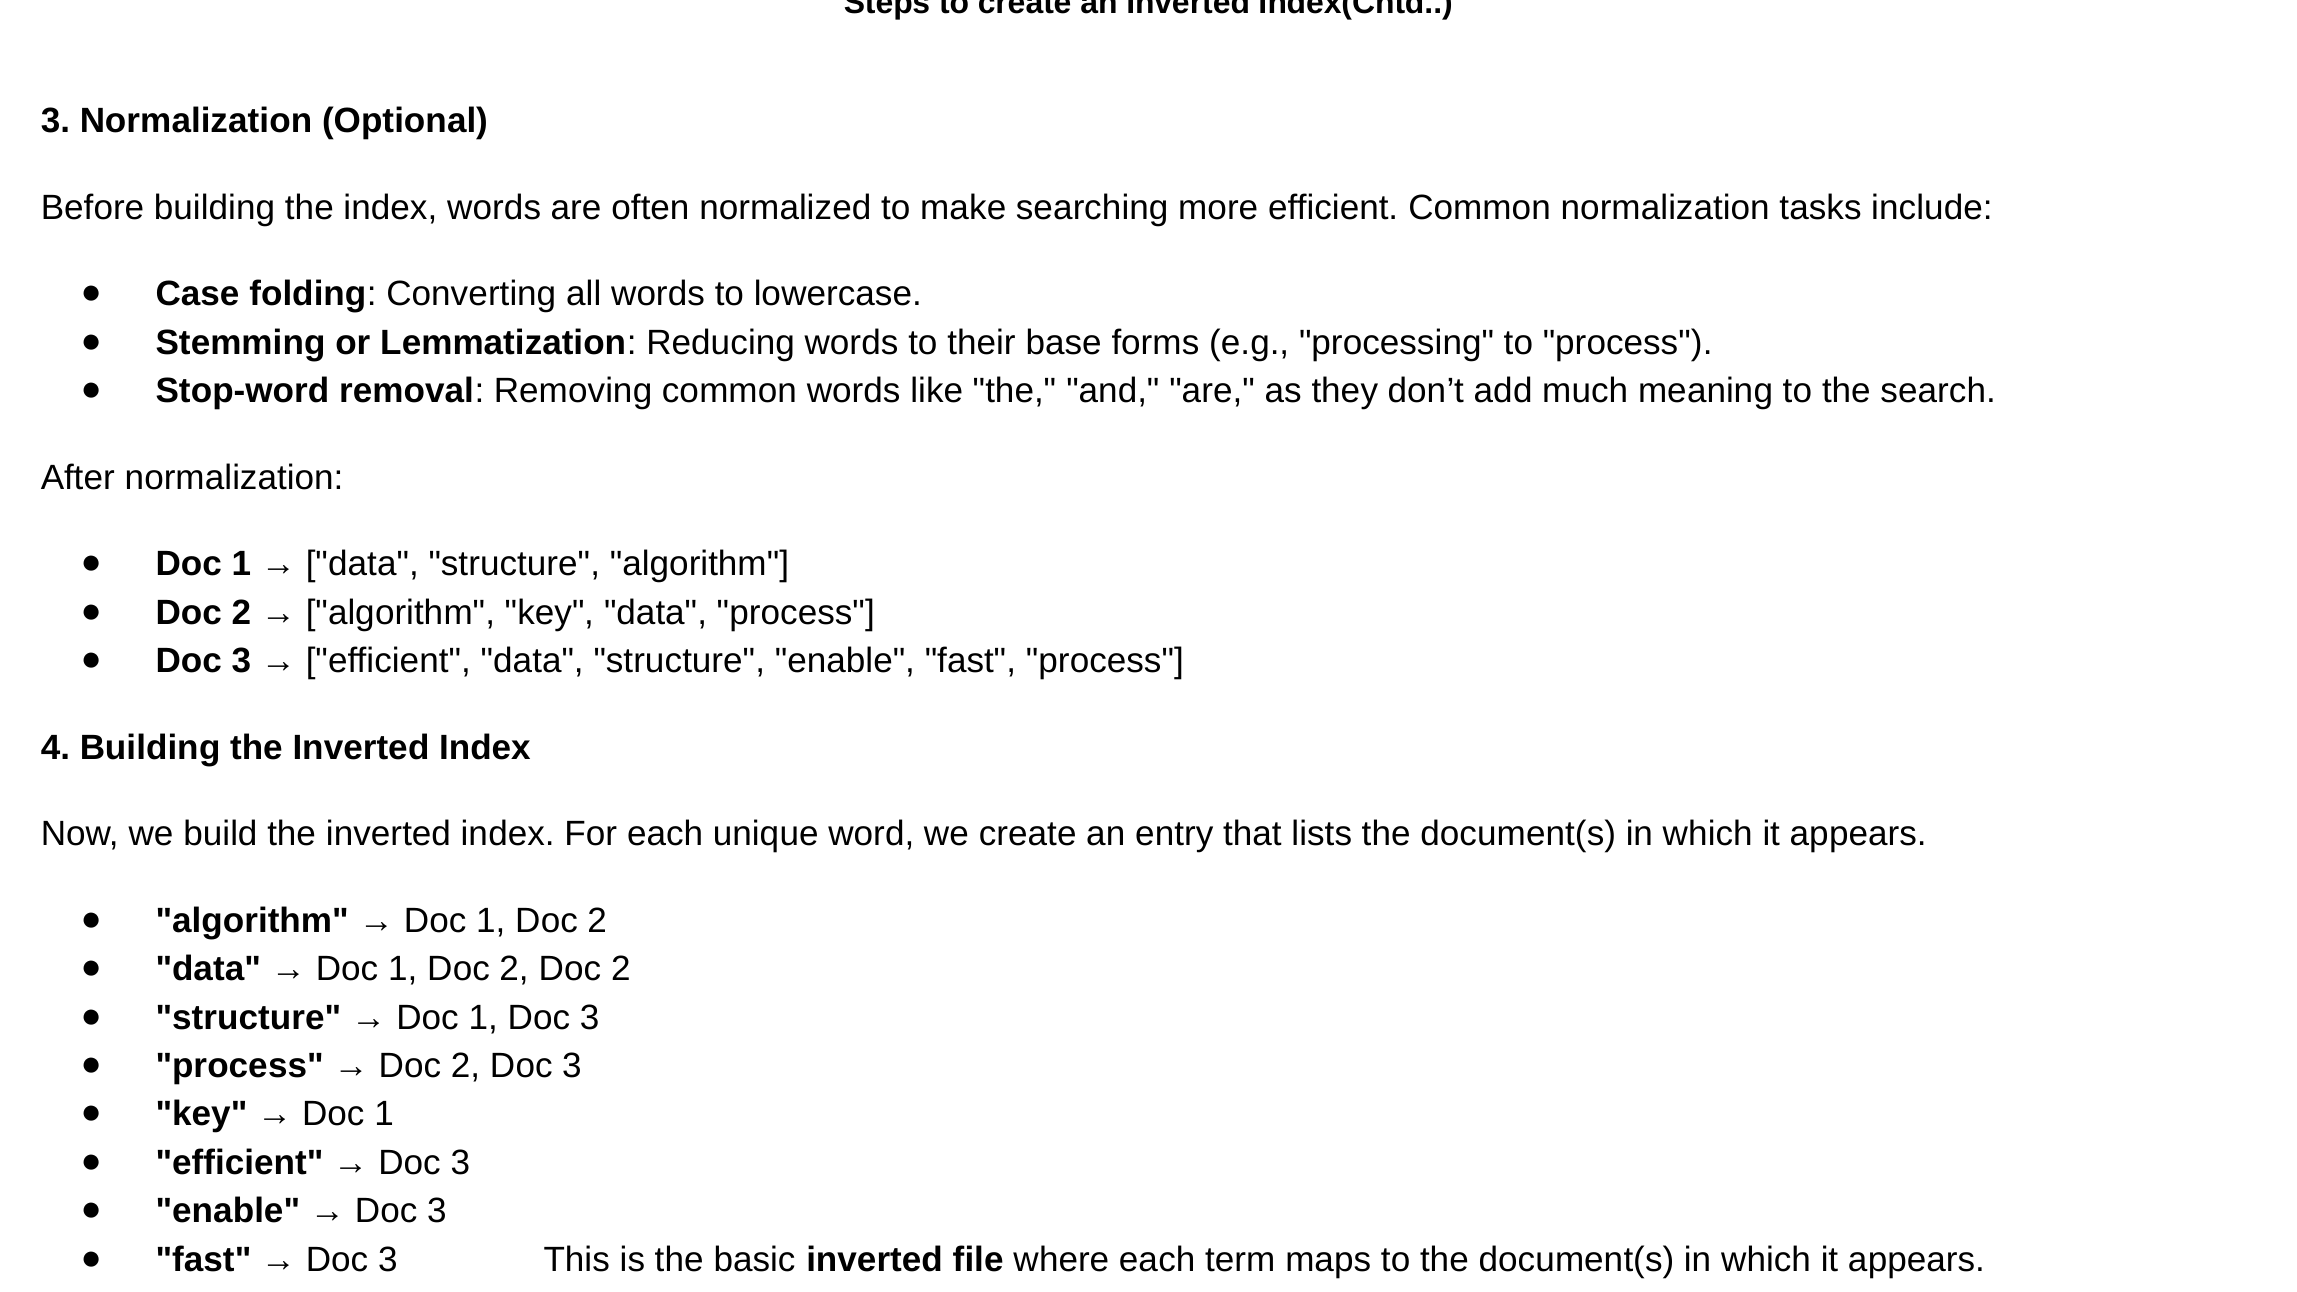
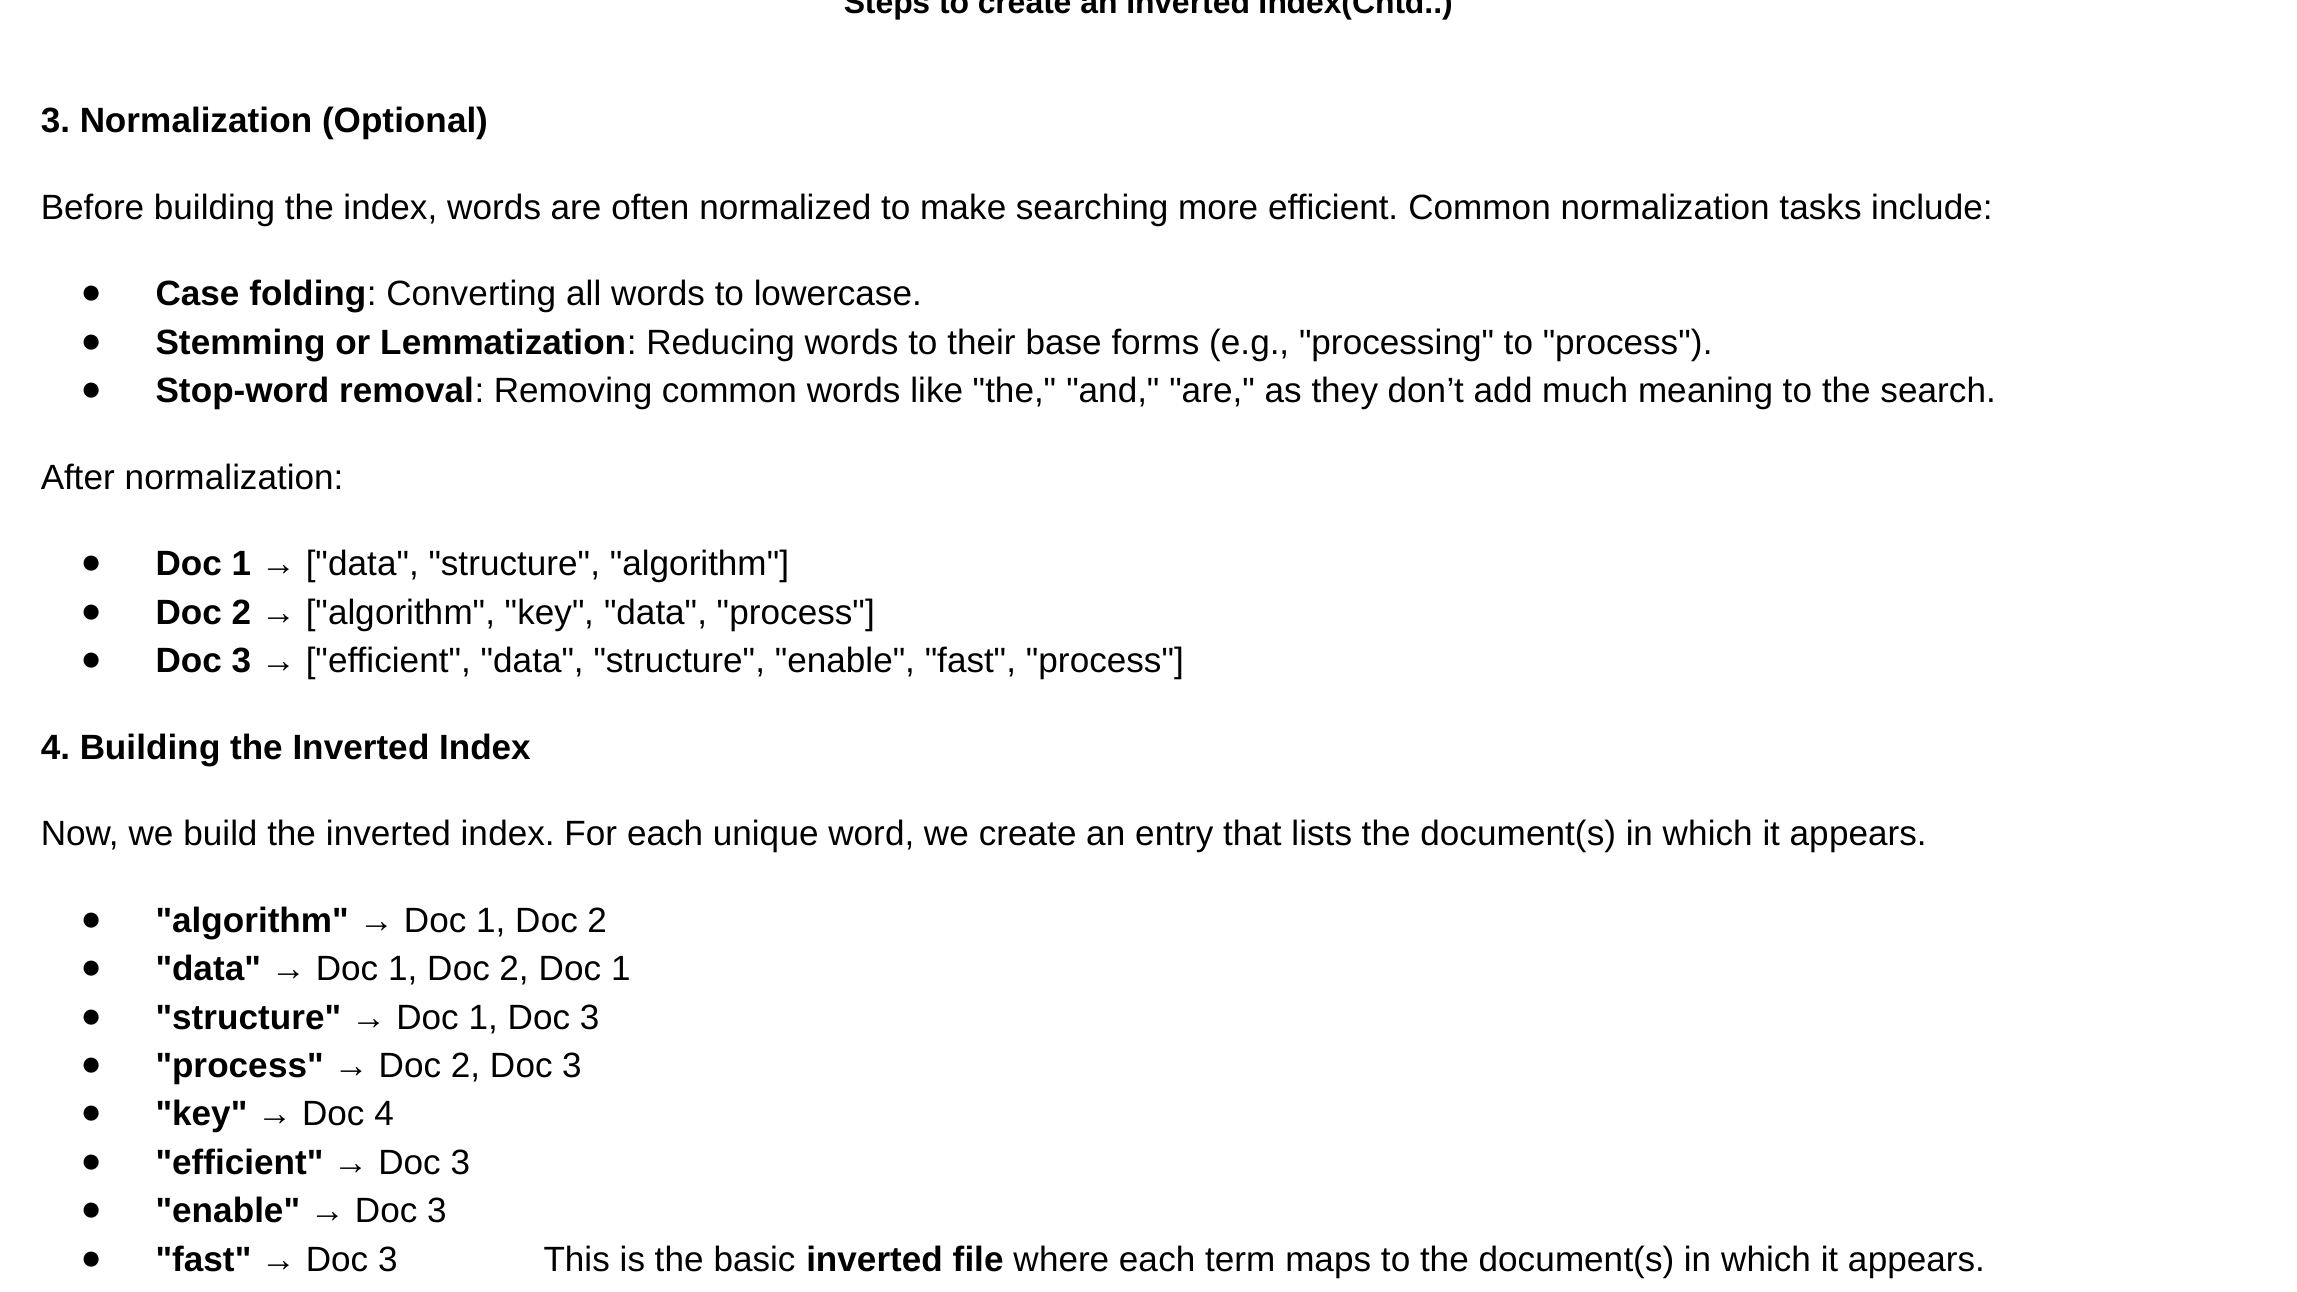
2 Doc 2: 2 -> 1 (621, 969)
1: 1 -> 4 (384, 1114)
